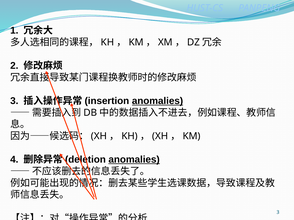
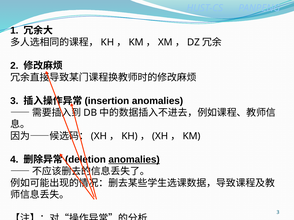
anomalies underline: present -> none (157, 101)
